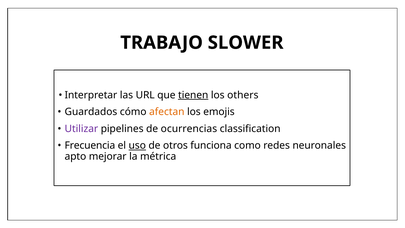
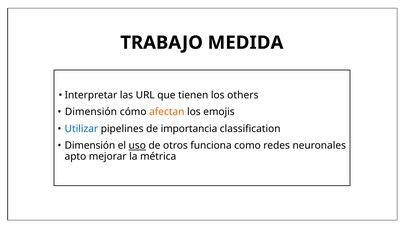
SLOWER: SLOWER -> MEDIDA (246, 43)
tienen underline: present -> none (193, 95)
Guardados: Guardados -> Dimensión (91, 112)
Utilizar colour: purple -> blue (81, 129)
ocurrencias: ocurrencias -> importancia (189, 129)
Frecuencia: Frecuencia -> Dimensión (90, 145)
